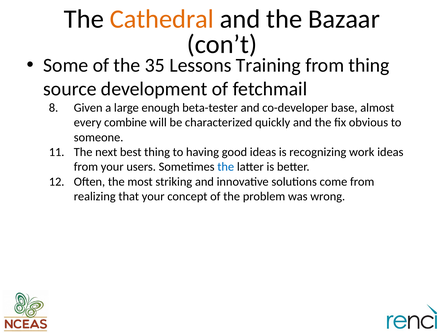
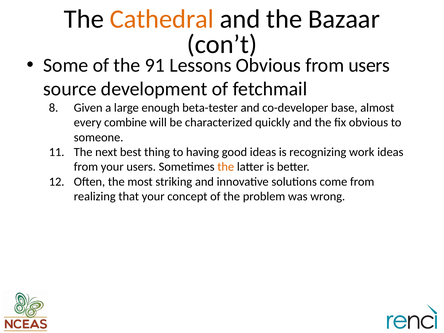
35: 35 -> 91 (155, 65)
Lessons Training: Training -> Obvious (268, 65)
from thing: thing -> users (369, 65)
the colour: blue -> orange (226, 167)
